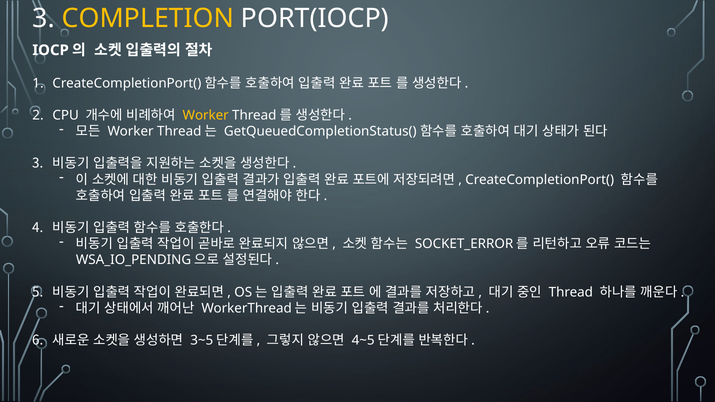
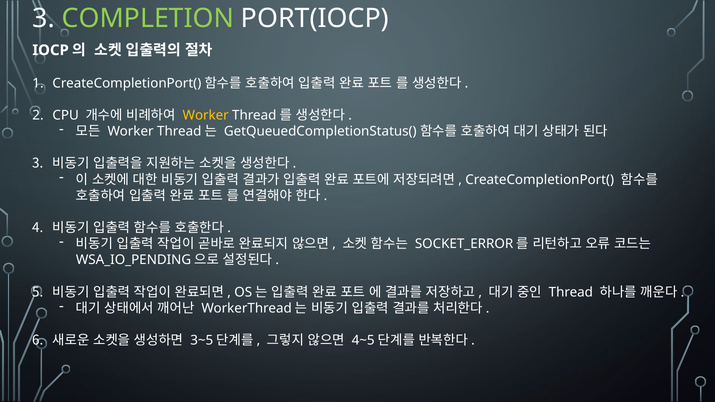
COMPLETION colour: yellow -> light green (148, 19)
